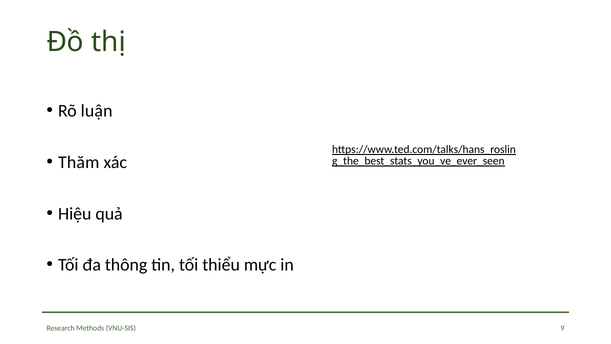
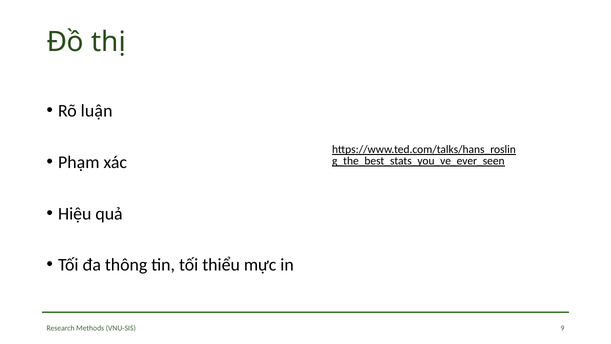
Thăm: Thăm -> Phạm (79, 162)
